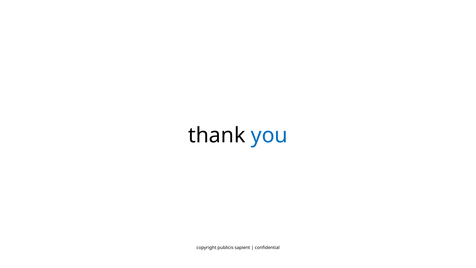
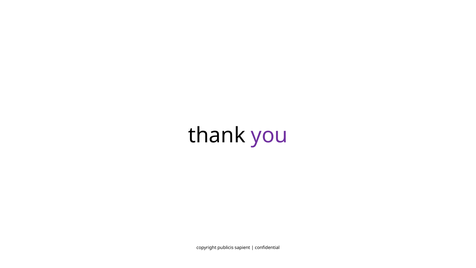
you colour: blue -> purple (269, 135)
